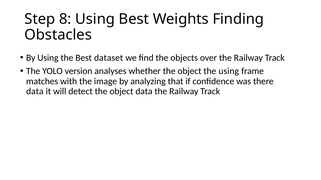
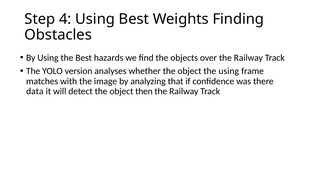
8: 8 -> 4 (65, 19)
dataset: dataset -> hazards (109, 58)
object data: data -> then (144, 92)
